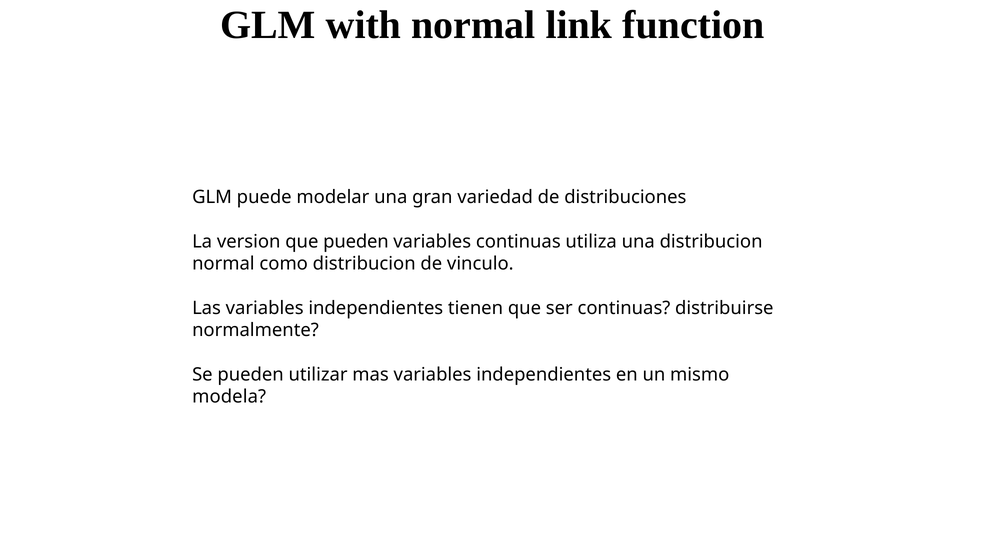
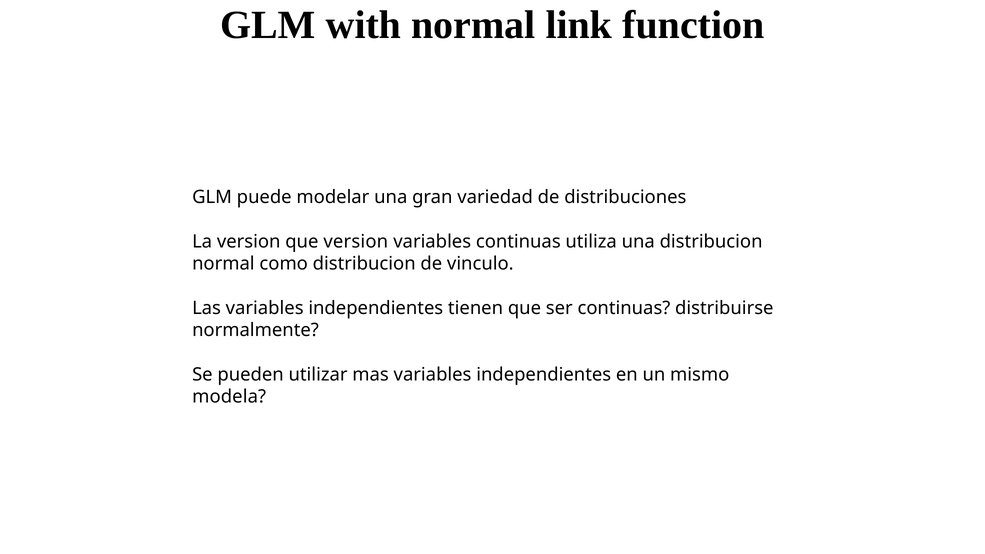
que pueden: pueden -> version (356, 242)
